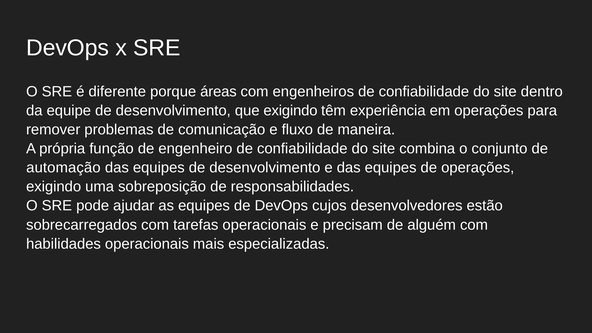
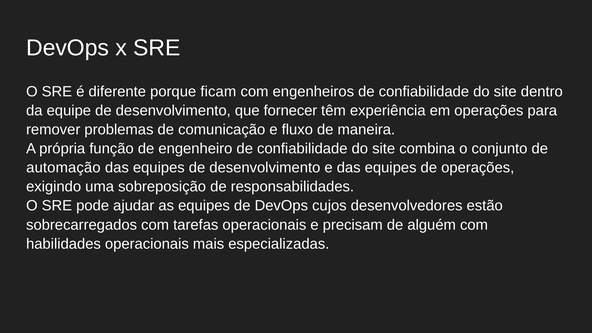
áreas: áreas -> ficam (218, 92)
que exigindo: exigindo -> fornecer (290, 111)
